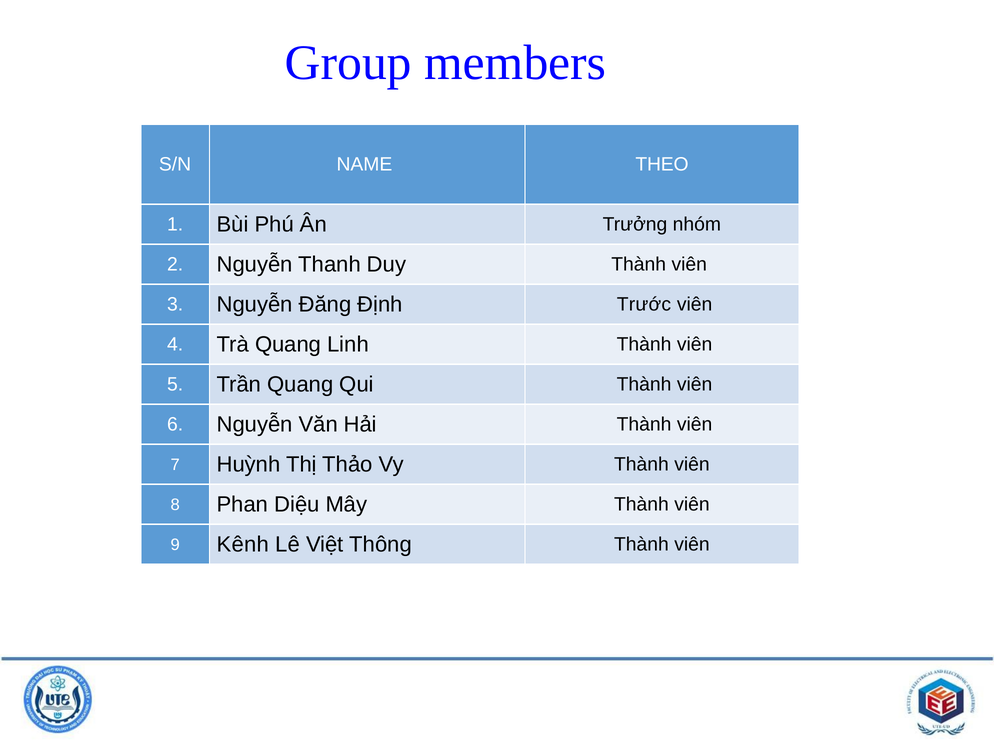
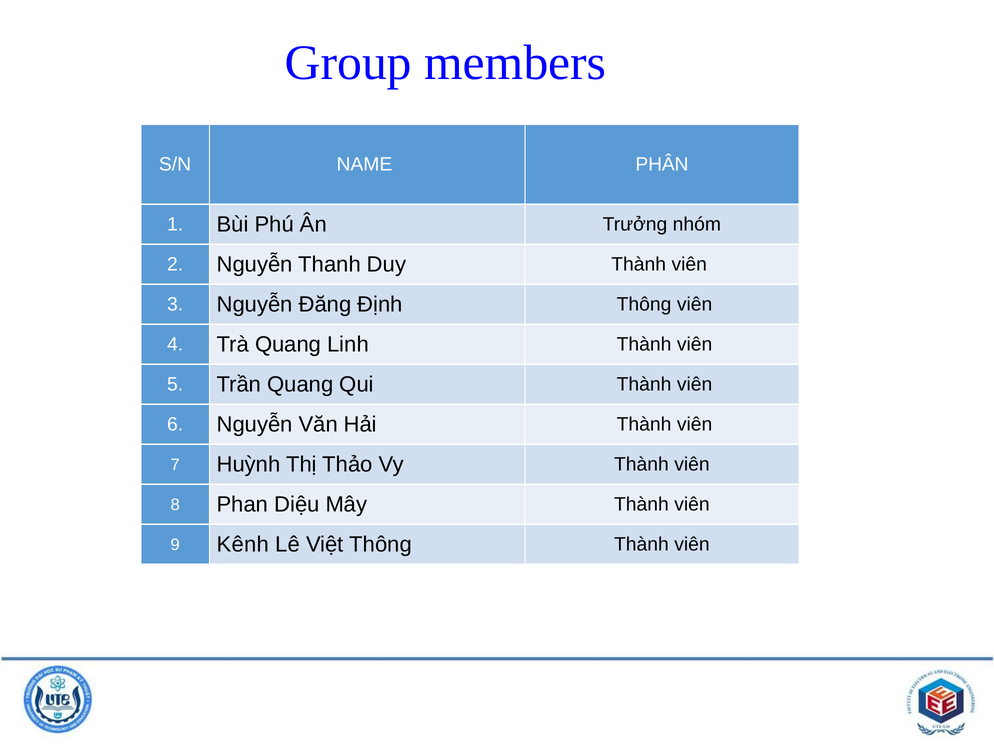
THEO: THEO -> PHÂN (662, 165)
Định Trước: Trước -> Thông (644, 305)
